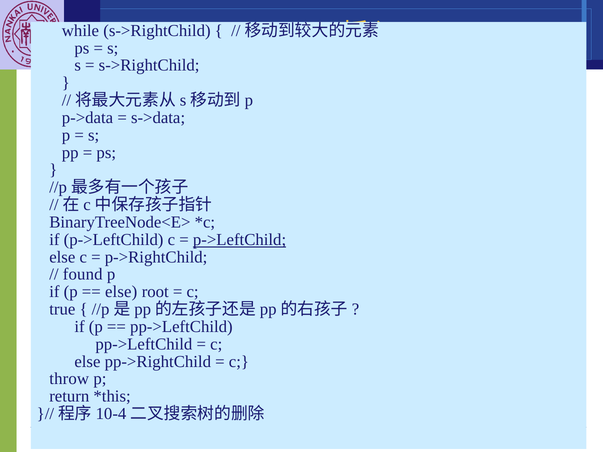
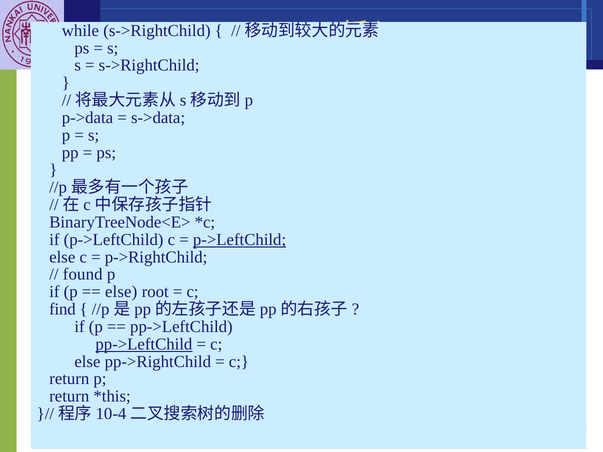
true: true -> find (62, 309)
pp->LeftChild underline: none -> present (144, 344)
throw: throw -> return (69, 379)
